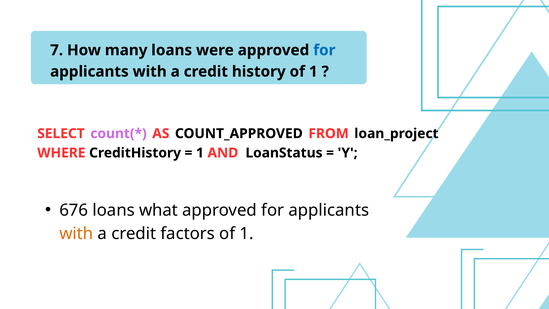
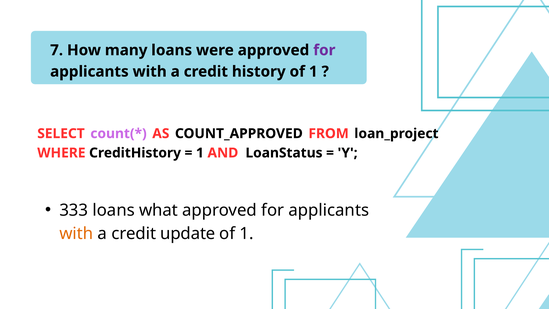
for colour: blue -> purple (324, 50)
676: 676 -> 333 (74, 210)
factors: factors -> update (188, 234)
